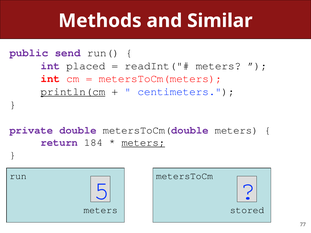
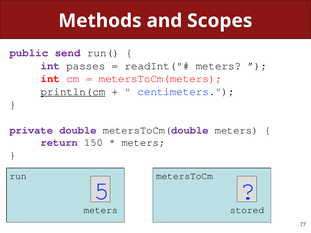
Similar: Similar -> Scopes (220, 21)
placed: placed -> passes (86, 66)
184: 184 -> 150 (93, 143)
meters underline: present -> none (143, 143)
